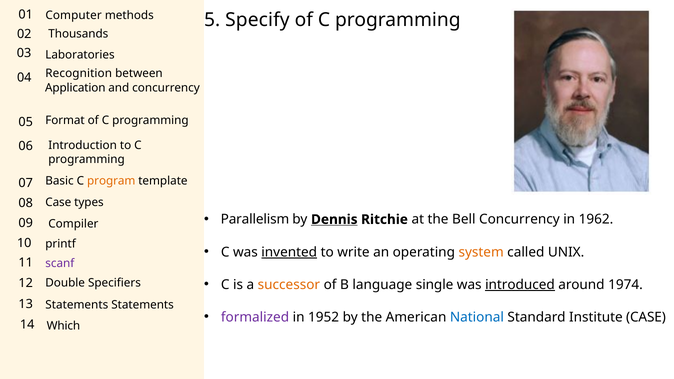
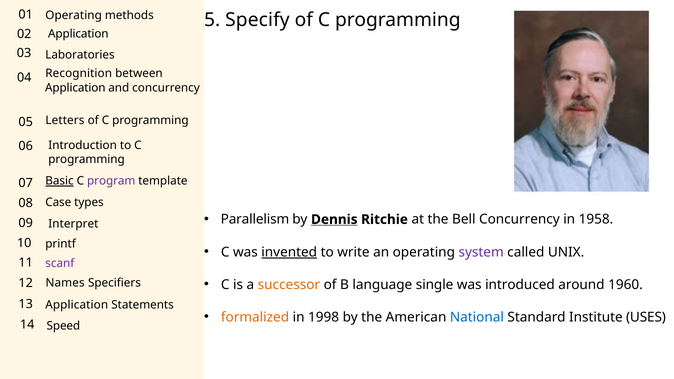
01 Computer: Computer -> Operating (74, 15)
02 Thousands: Thousands -> Application (78, 34)
Format: Format -> Letters (65, 120)
Basic underline: none -> present (60, 181)
program colour: orange -> purple (111, 181)
1962: 1962 -> 1958 (596, 220)
Compiler: Compiler -> Interpret (73, 224)
system colour: orange -> purple (481, 252)
introduced underline: present -> none (520, 285)
1974: 1974 -> 1960 (626, 285)
Double: Double -> Names (65, 283)
Statements: Statements -> Application (77, 305)
formalized colour: purple -> orange (255, 317)
1952: 1952 -> 1998 (324, 317)
Institute CASE: CASE -> USES (646, 317)
Which: Which -> Speed (63, 326)
